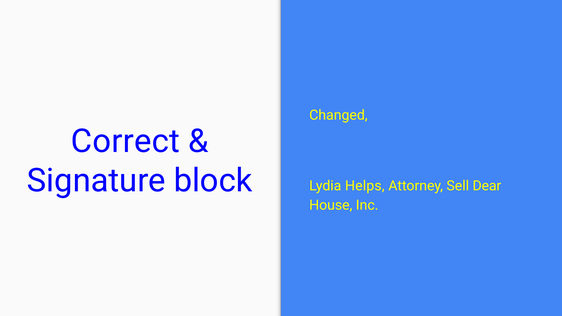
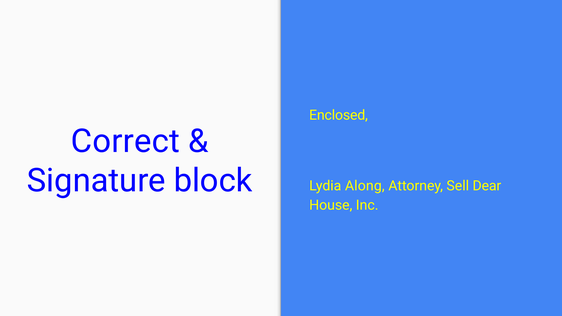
Changed: Changed -> Enclosed (338, 115)
Helps: Helps -> Along (365, 186)
